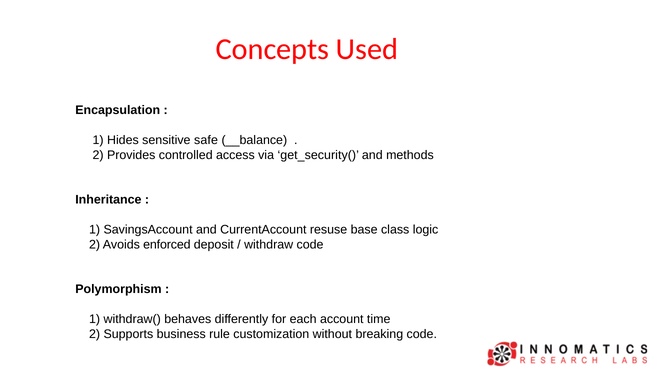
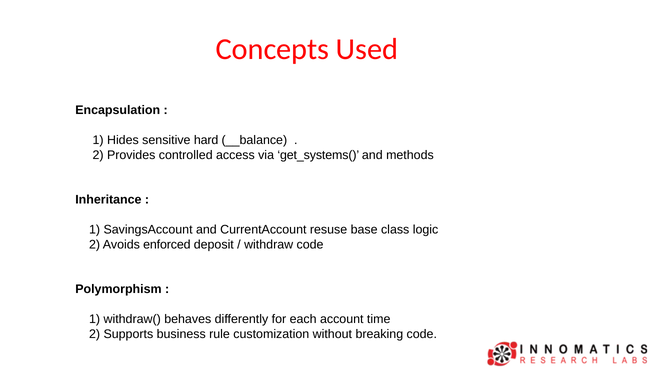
safe: safe -> hard (206, 140)
get_security(: get_security( -> get_systems( (318, 155)
